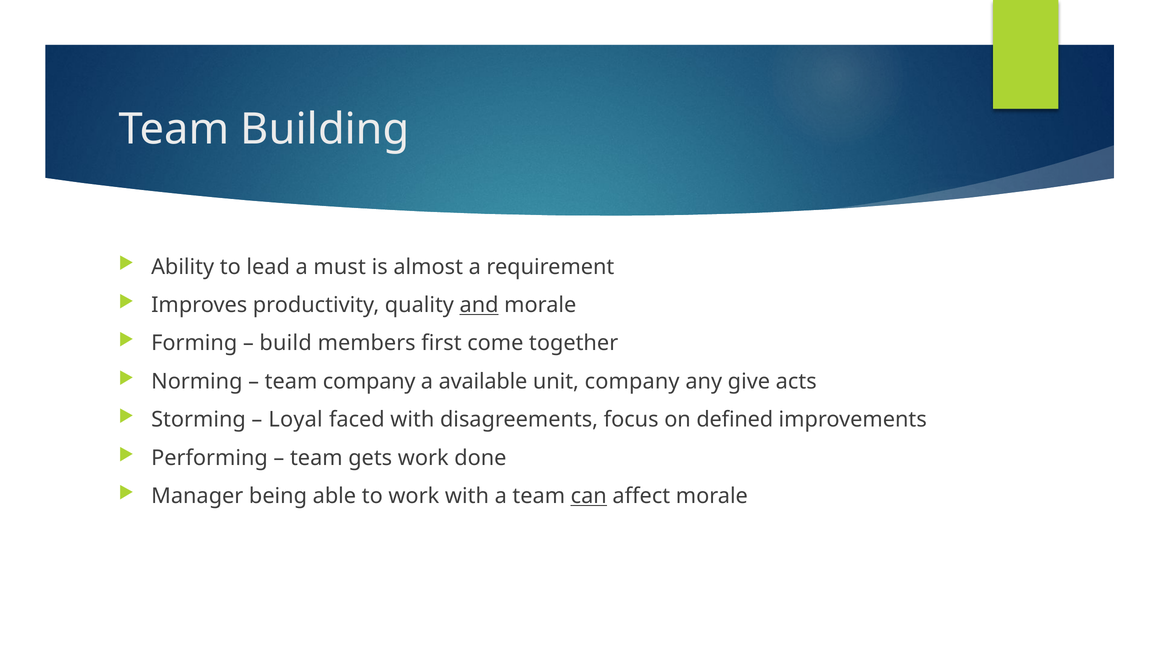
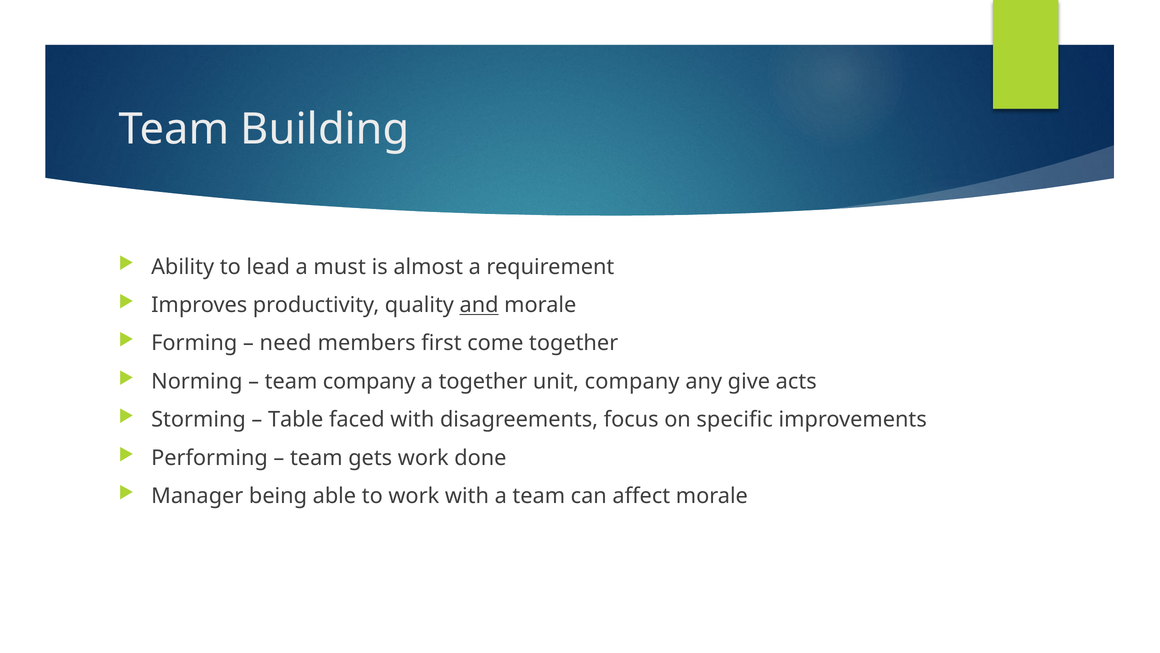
build: build -> need (286, 343)
a available: available -> together (483, 381)
Loyal: Loyal -> Table (296, 419)
defined: defined -> specific (735, 419)
can underline: present -> none (589, 496)
